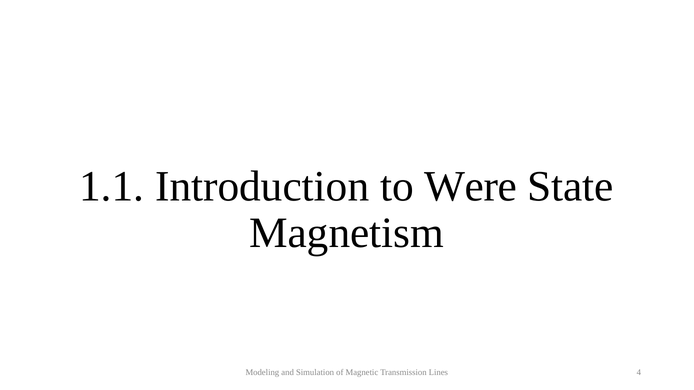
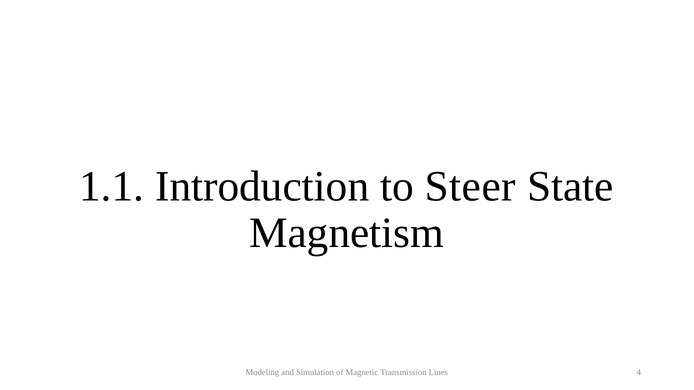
Were: Were -> Steer (470, 187)
